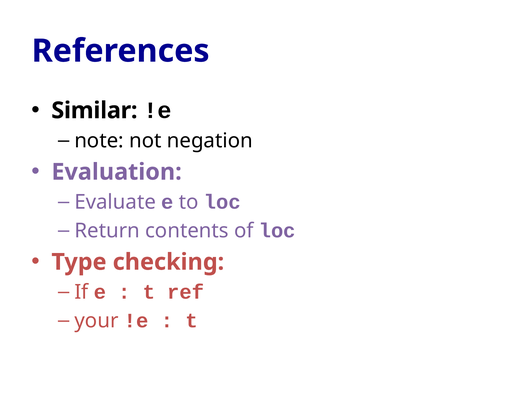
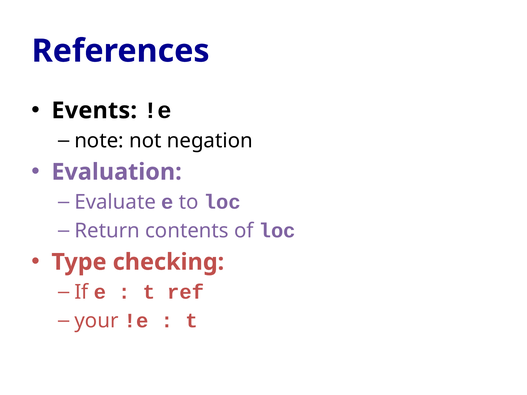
Similar: Similar -> Events (94, 111)
